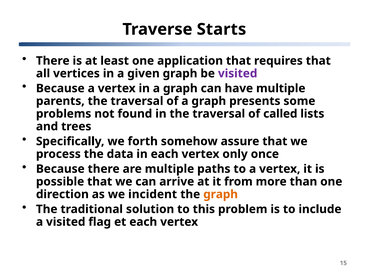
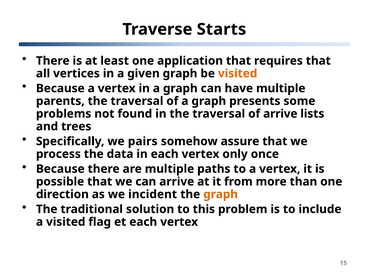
visited colour: purple -> orange (238, 74)
of called: called -> arrive (280, 114)
forth: forth -> pairs (143, 142)
